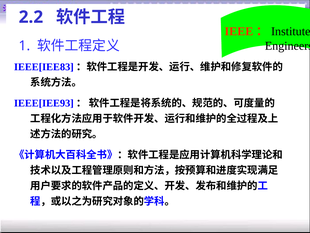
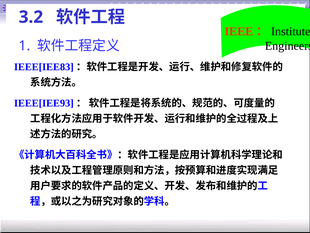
2.2: 2.2 -> 3.2 (31, 17)
